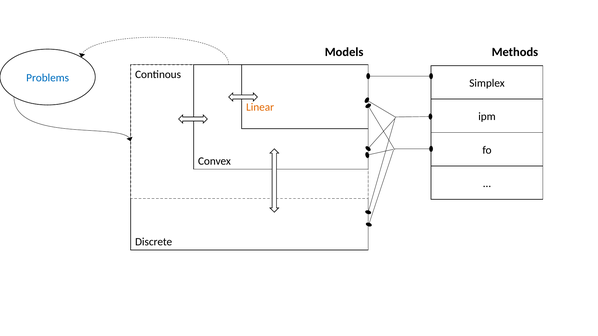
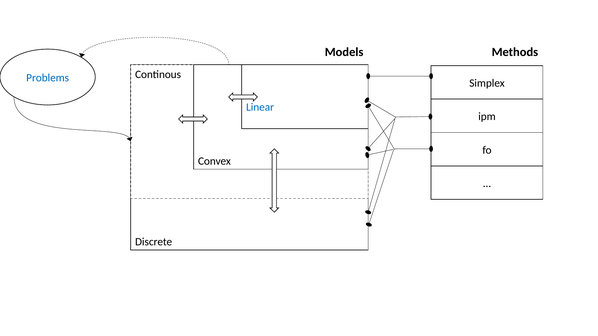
Linear colour: orange -> blue (260, 107)
